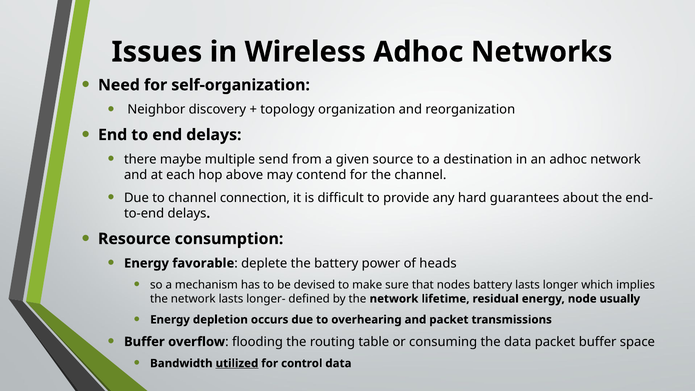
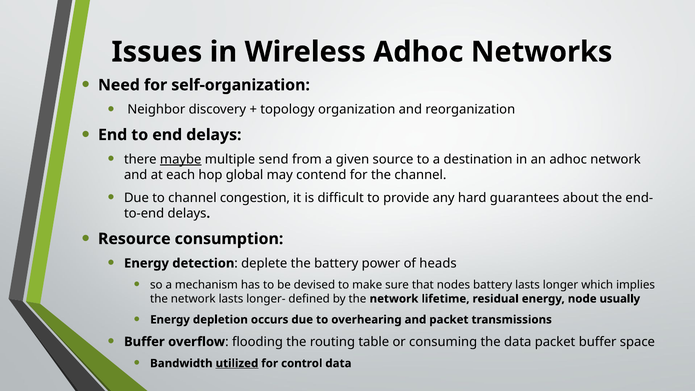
maybe underline: none -> present (181, 159)
above: above -> global (245, 175)
connection: connection -> congestion (255, 198)
favorable: favorable -> detection (203, 263)
